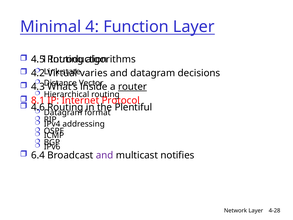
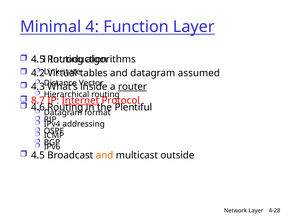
varies: varies -> tables (94, 73)
decisions: decisions -> assumed (199, 73)
8.1: 8.1 -> 8.7 (38, 100)
Internet underline: none -> present (80, 100)
6.4: 6.4 -> 4.5 (38, 155)
and colour: purple -> orange (105, 155)
notifies: notifies -> outside (177, 155)
